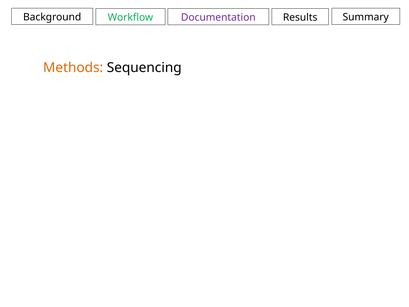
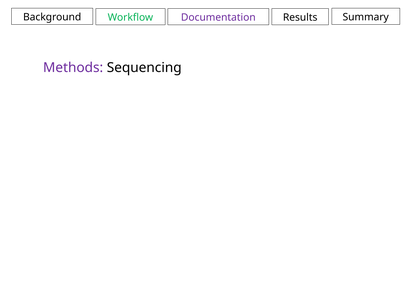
Methods colour: orange -> purple (73, 68)
